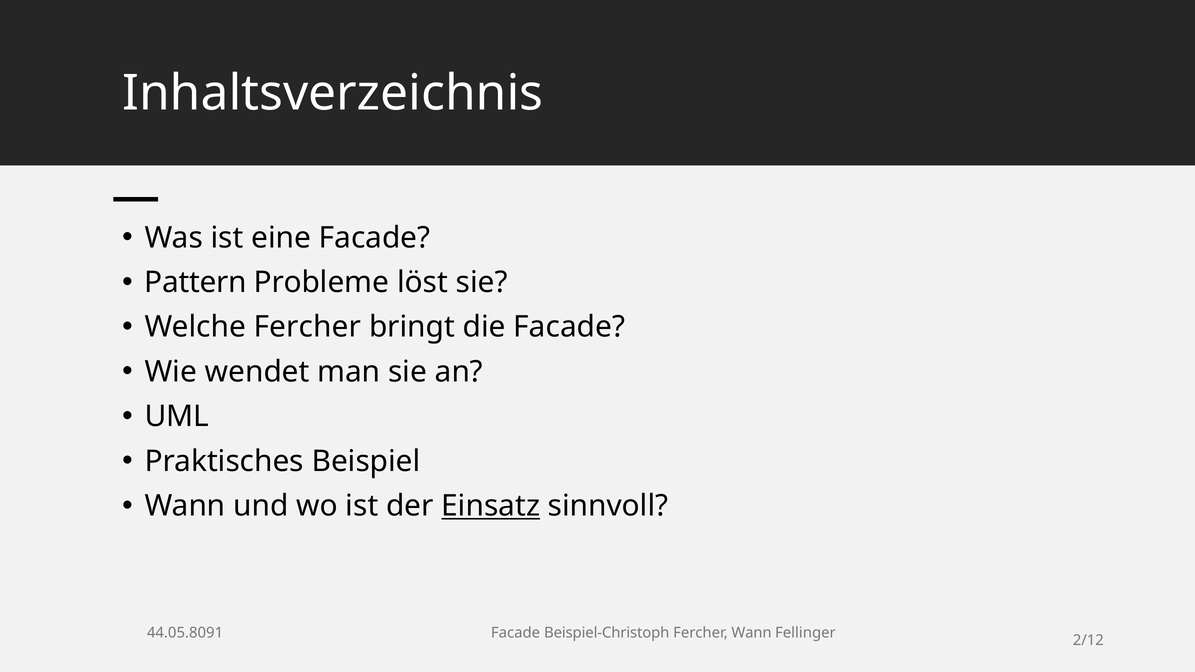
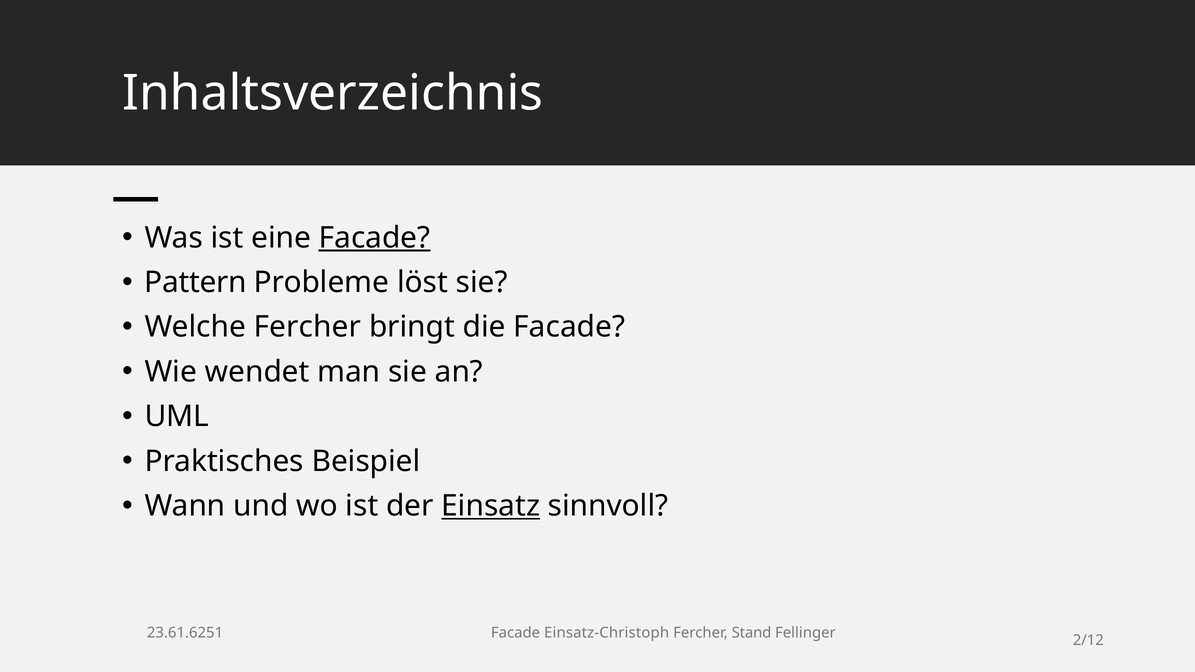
Facade underline: none -> present (375, 238)
44.05.8091: 44.05.8091 -> 23.61.6251 (185, 633)
Beispiel-Christoph: Beispiel-Christoph -> Einsatz-Christoph (607, 633)
Fercher Wann: Wann -> Stand (752, 633)
